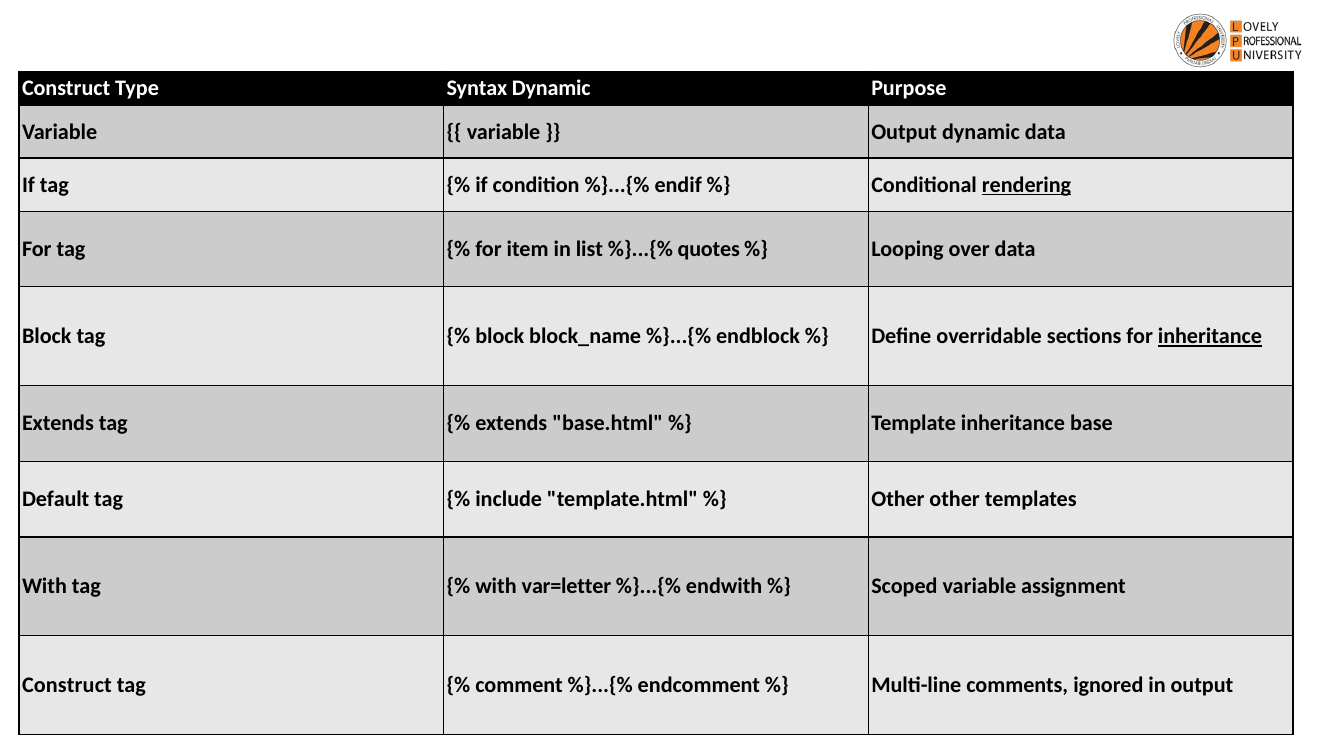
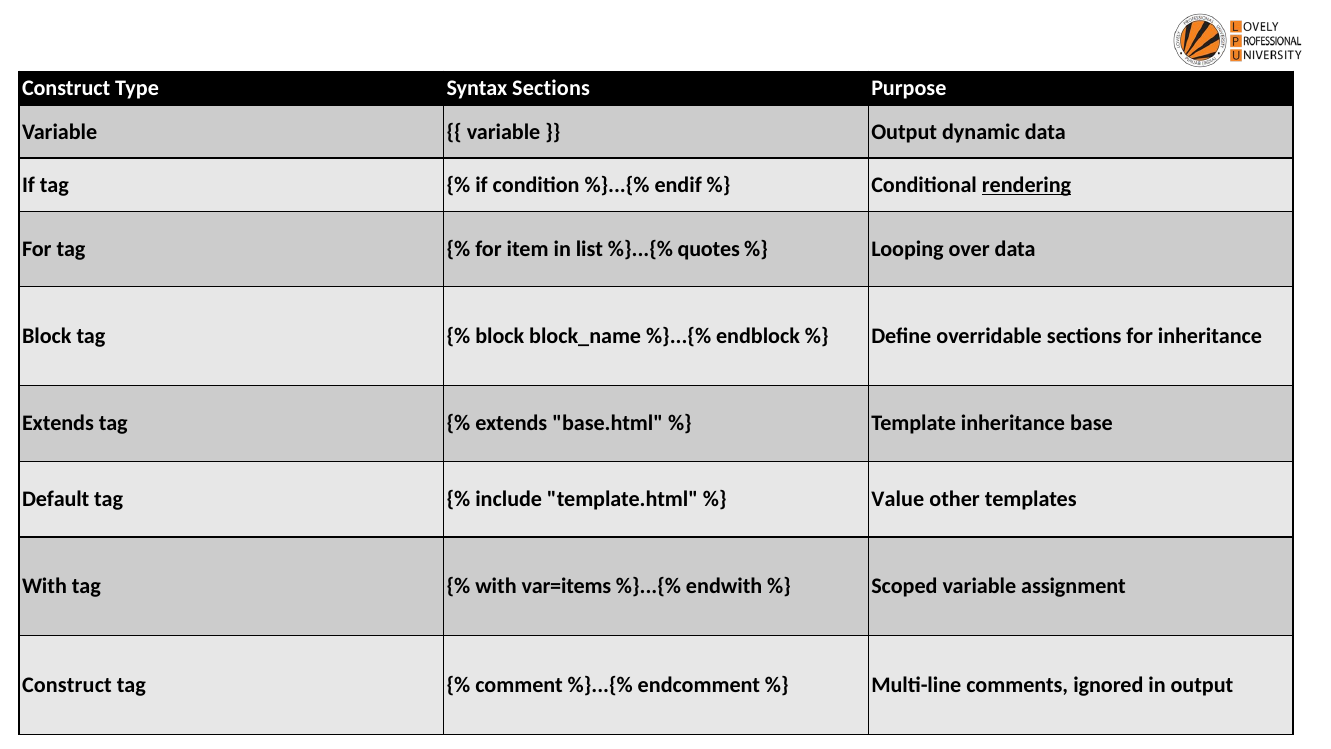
Syntax Dynamic: Dynamic -> Sections (551, 88)
inheritance underline: present -> none (1210, 336)
Other: Other -> Value (898, 499)
var=letter: var=letter -> var=items (566, 586)
